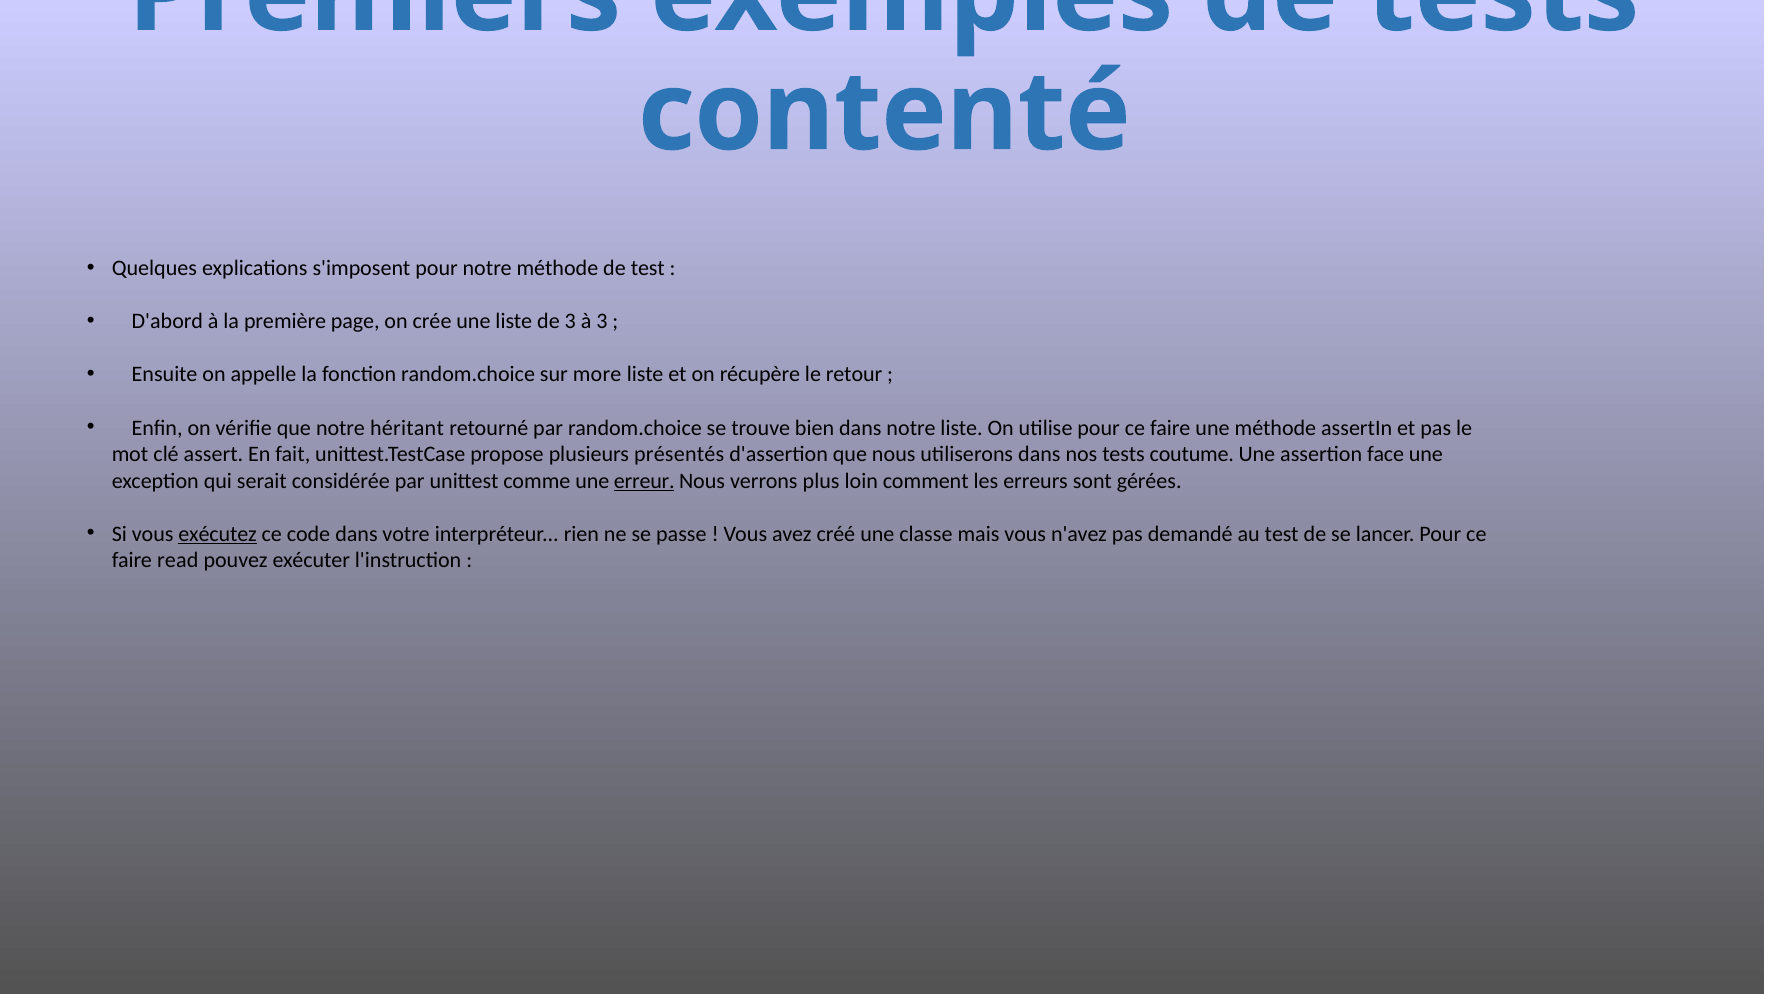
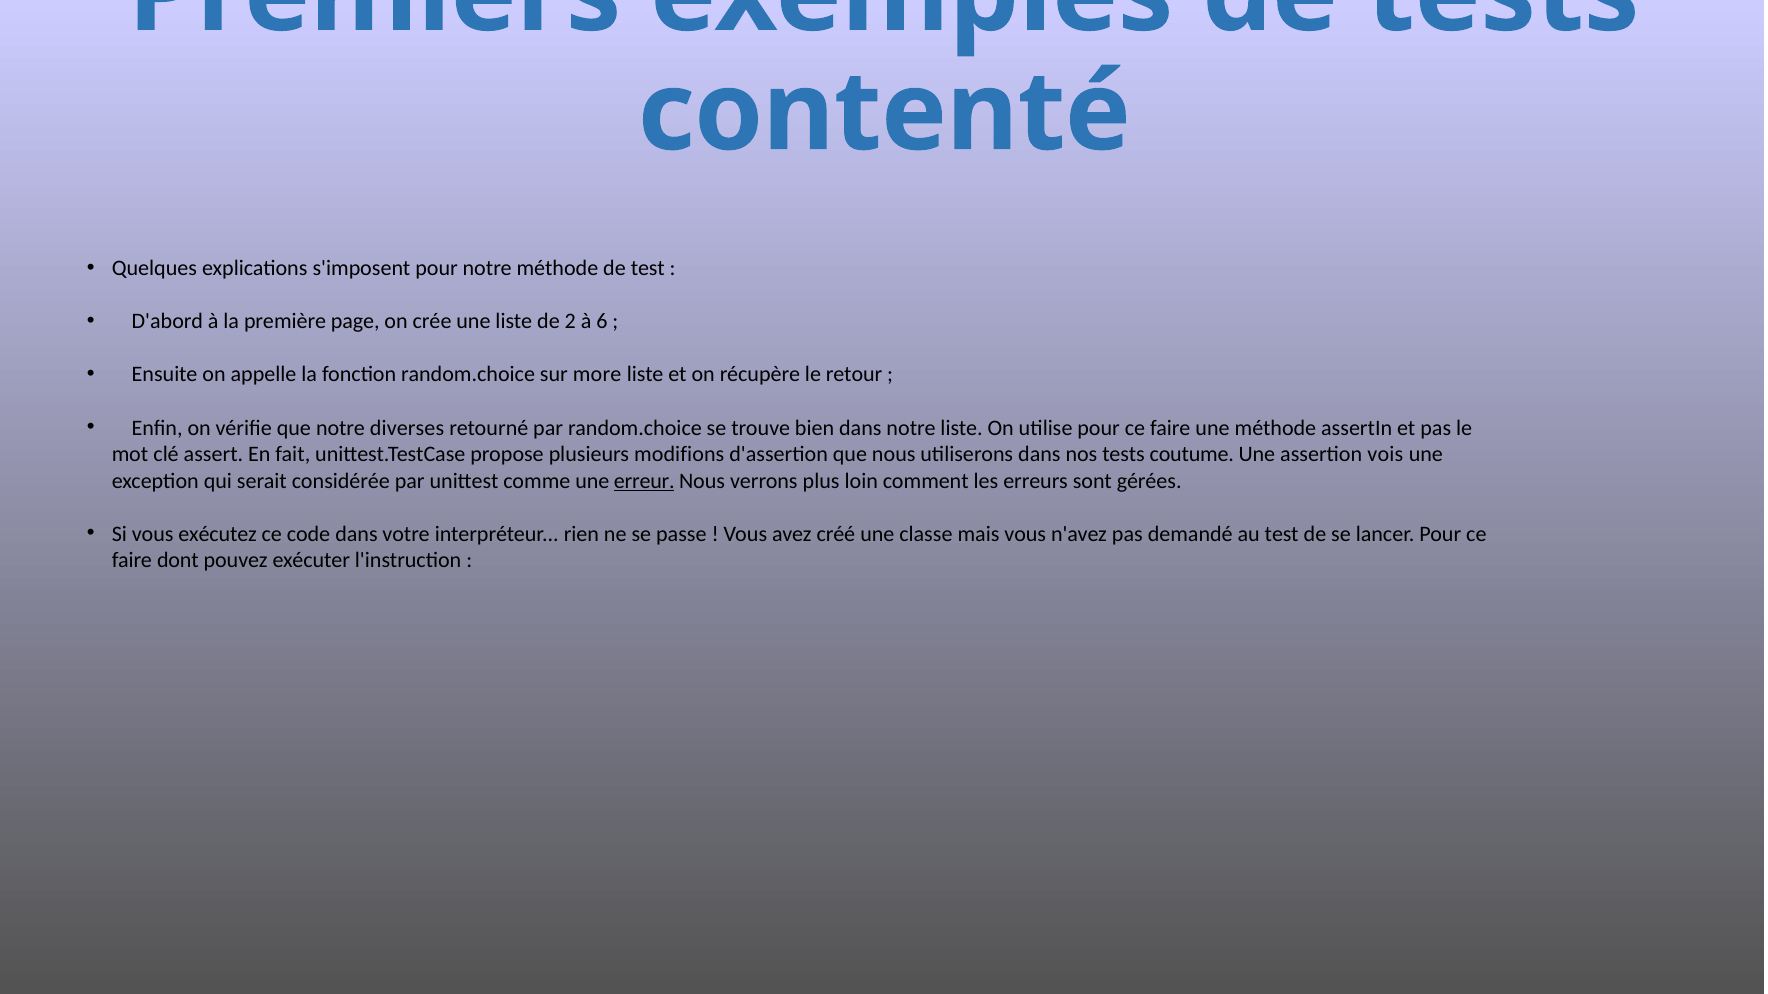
de 3: 3 -> 2 (570, 322)
à 3: 3 -> 6 (602, 322)
héritant: héritant -> diverses (407, 428)
présentés: présentés -> modifions (679, 454)
face: face -> vois (1385, 454)
exécutez underline: present -> none (218, 534)
read: read -> dont (178, 561)
